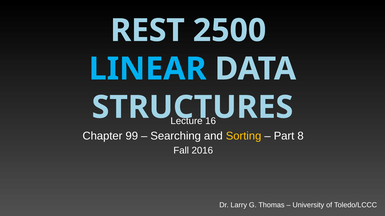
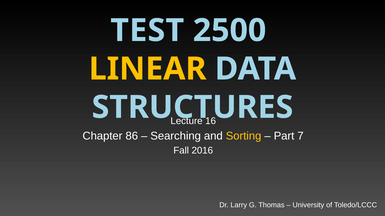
REST: REST -> TEST (147, 31)
LINEAR colour: light blue -> yellow (148, 69)
99: 99 -> 86 (132, 136)
8: 8 -> 7 (301, 136)
